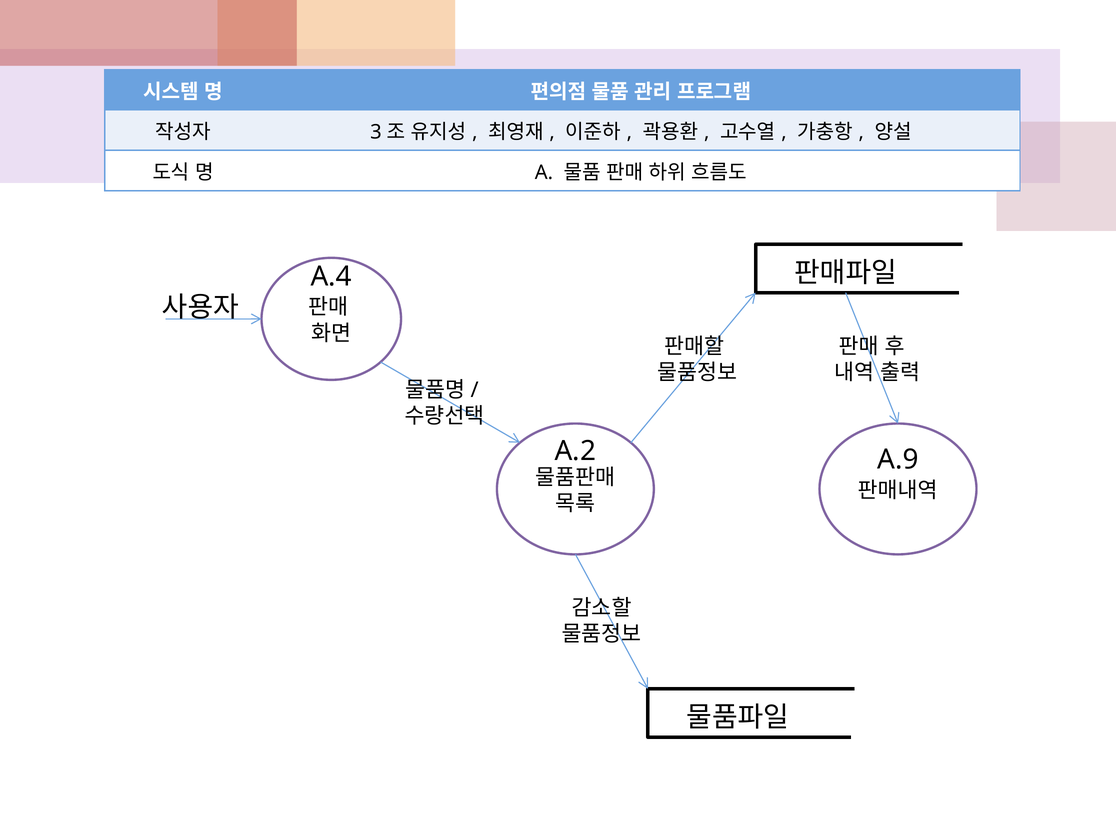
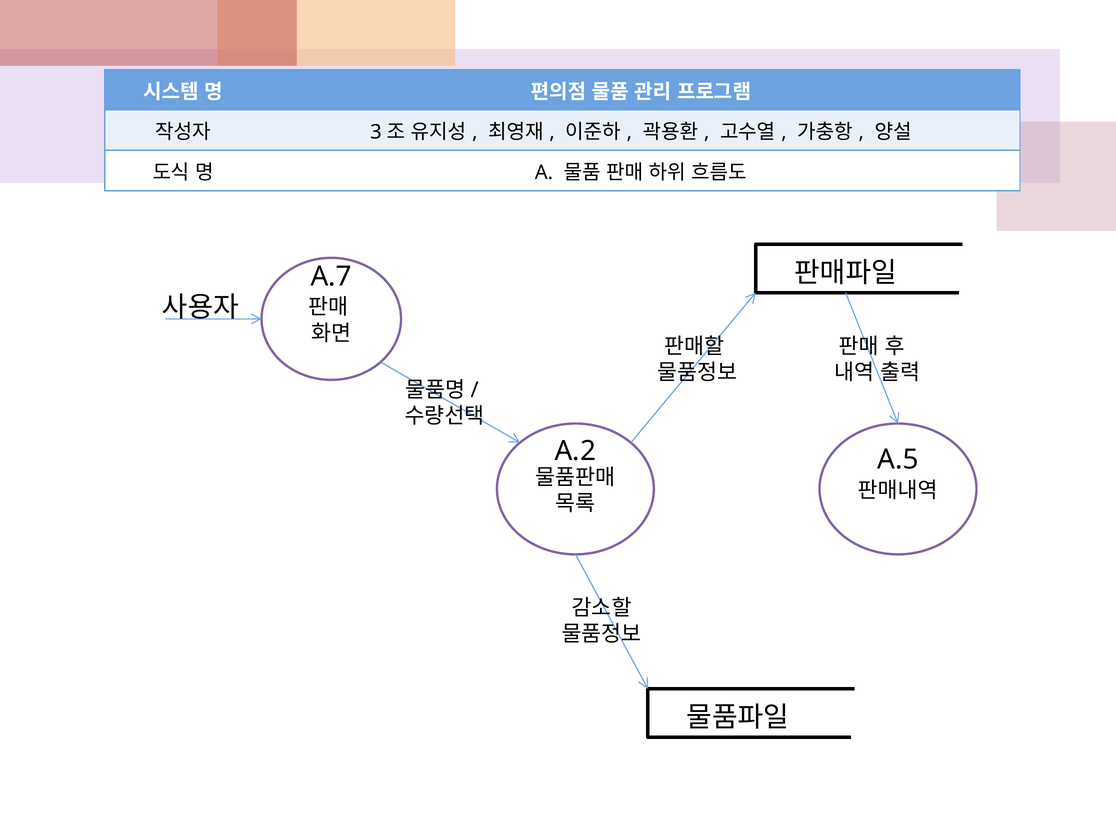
A.4: A.4 -> A.7 (331, 277)
A.9: A.9 -> A.5 (898, 460)
